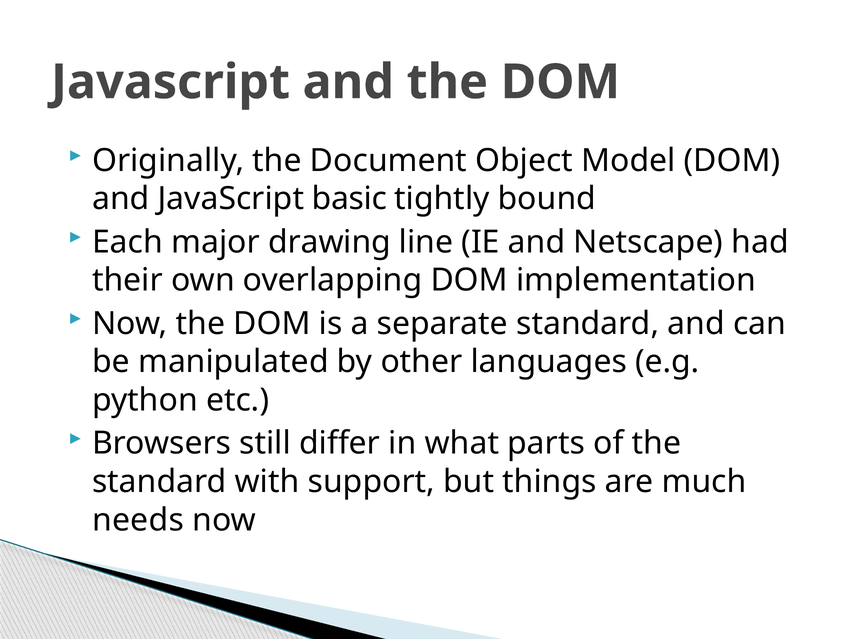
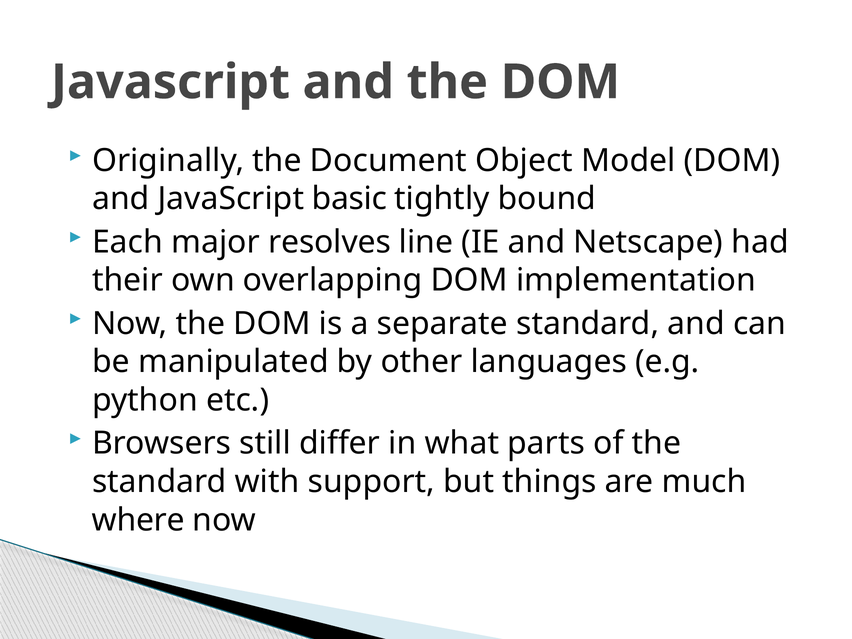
drawing: drawing -> resolves (330, 242)
needs: needs -> where (138, 520)
